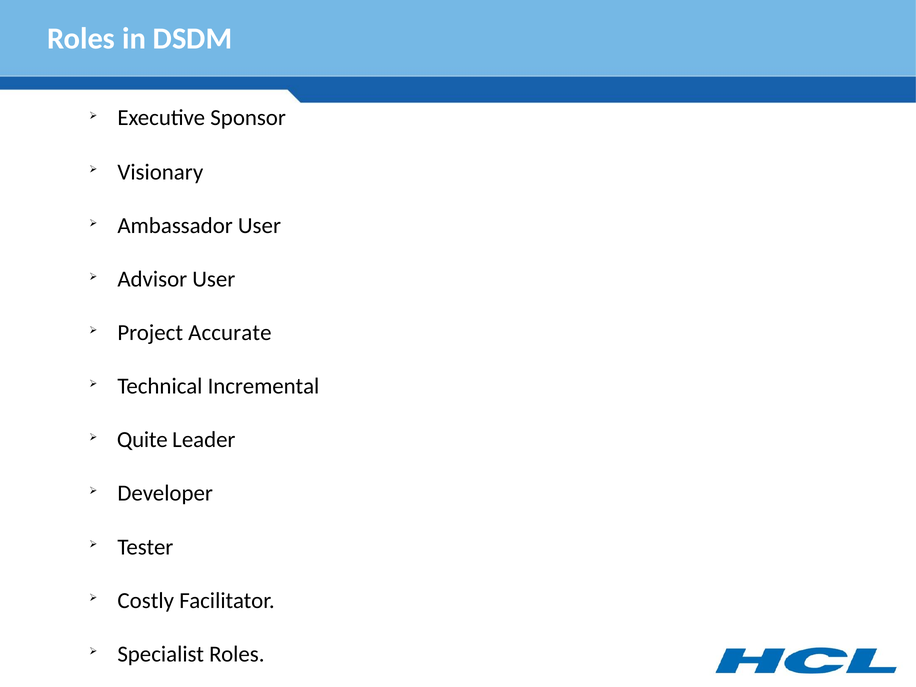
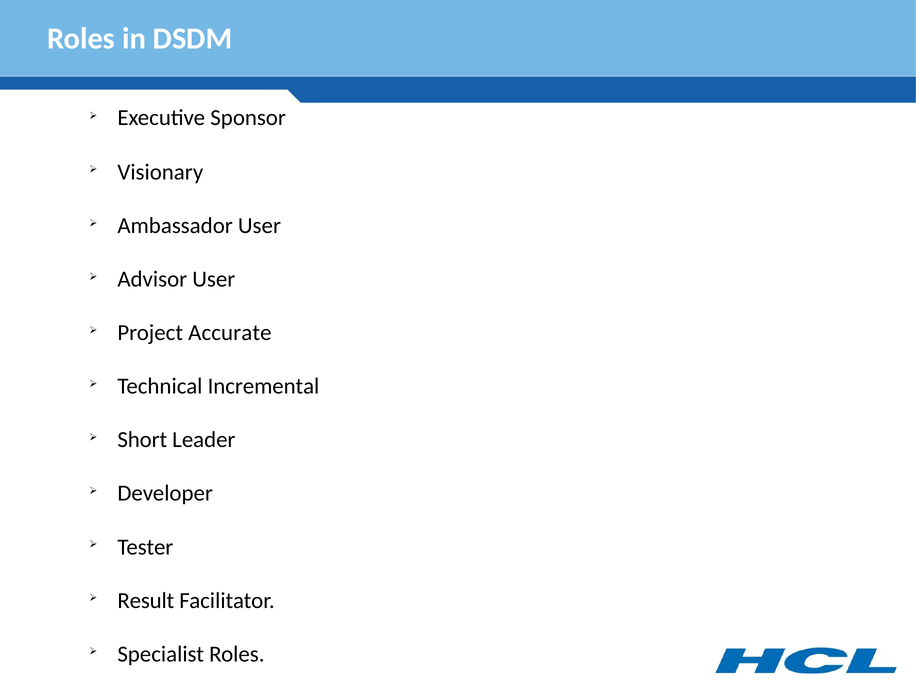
Quite: Quite -> Short (142, 440)
Costly: Costly -> Result (146, 601)
